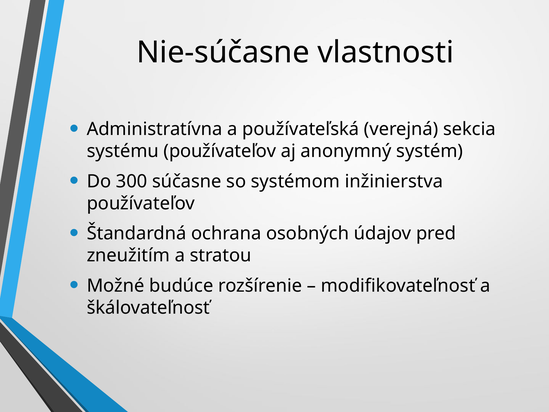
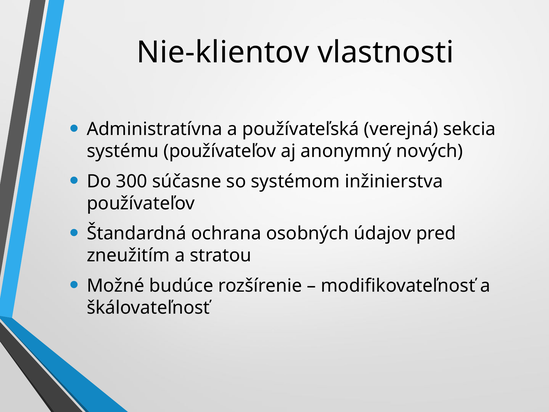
Nie-súčasne: Nie-súčasne -> Nie-klientov (223, 53)
systém: systém -> nových (430, 151)
